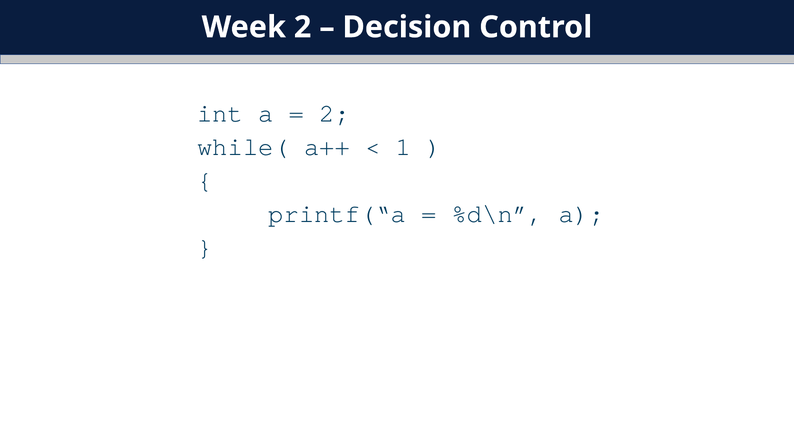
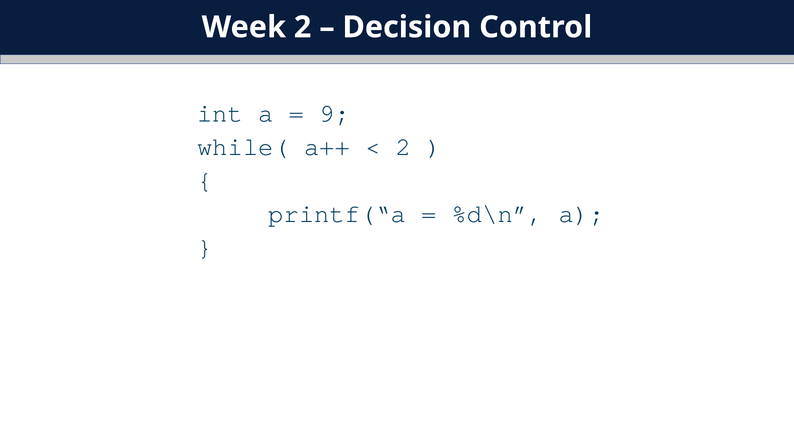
2: 2 -> 9 (335, 113)
1: 1 -> 2 (403, 147)
